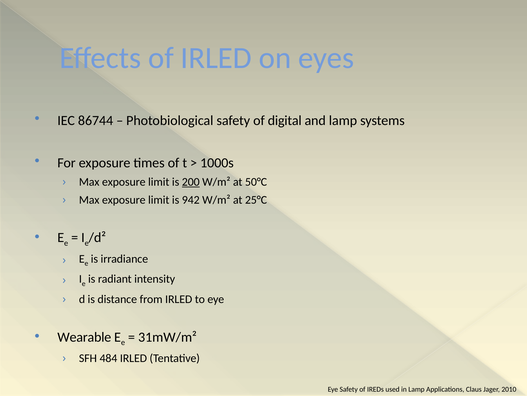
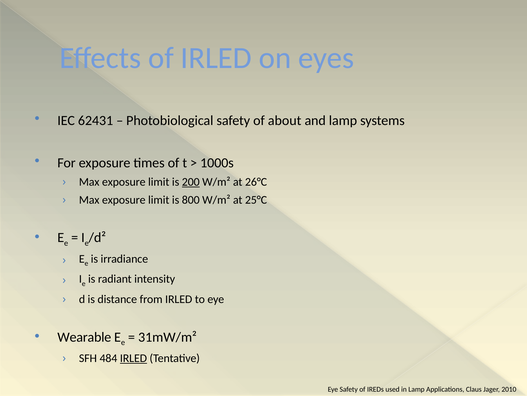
86744: 86744 -> 62431 (96, 120)
digital: digital -> about (285, 120)
50°C: 50°C -> 26°C (256, 182)
942: 942 -> 800 (191, 199)
IRLED underline: none -> present (133, 358)
